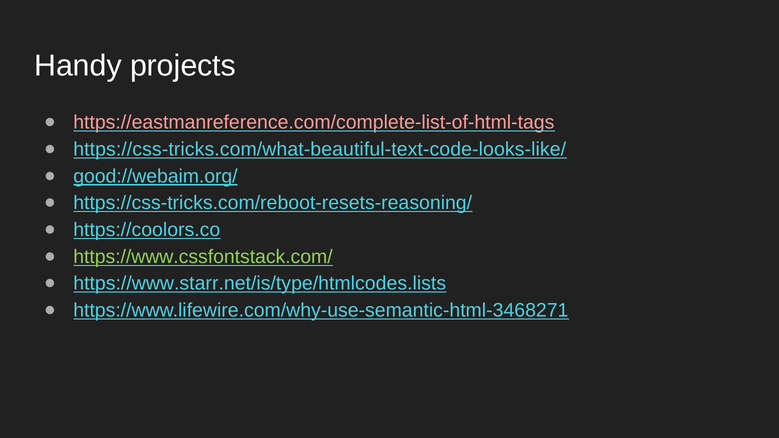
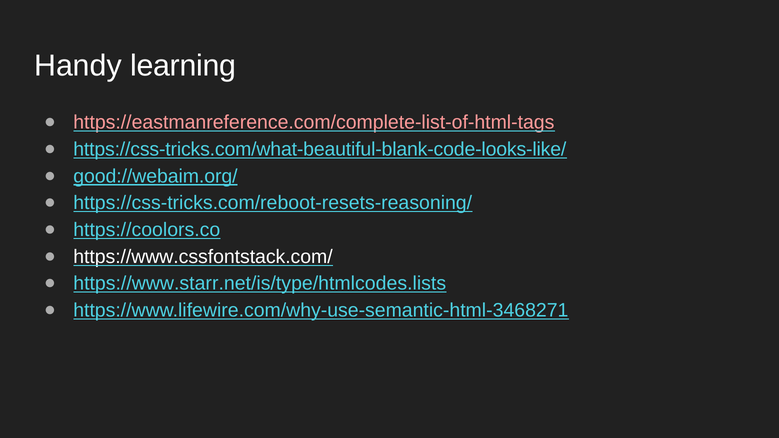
projects: projects -> learning (183, 66)
https://css-tricks.com/what-beautiful-text-code-looks-like/: https://css-tricks.com/what-beautiful-text-code-looks-like/ -> https://css-tricks.com/what-beautiful-blank-code-looks-like/ (320, 149)
https://www.cssfontstack.com/ colour: light green -> white (203, 257)
